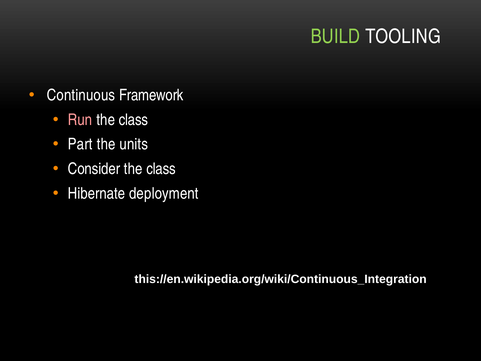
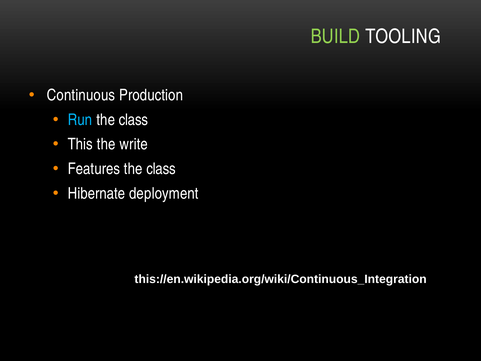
Framework: Framework -> Production (151, 95)
Run colour: pink -> light blue (80, 120)
Part: Part -> This (80, 144)
units: units -> write (134, 144)
Consider: Consider -> Features (94, 169)
